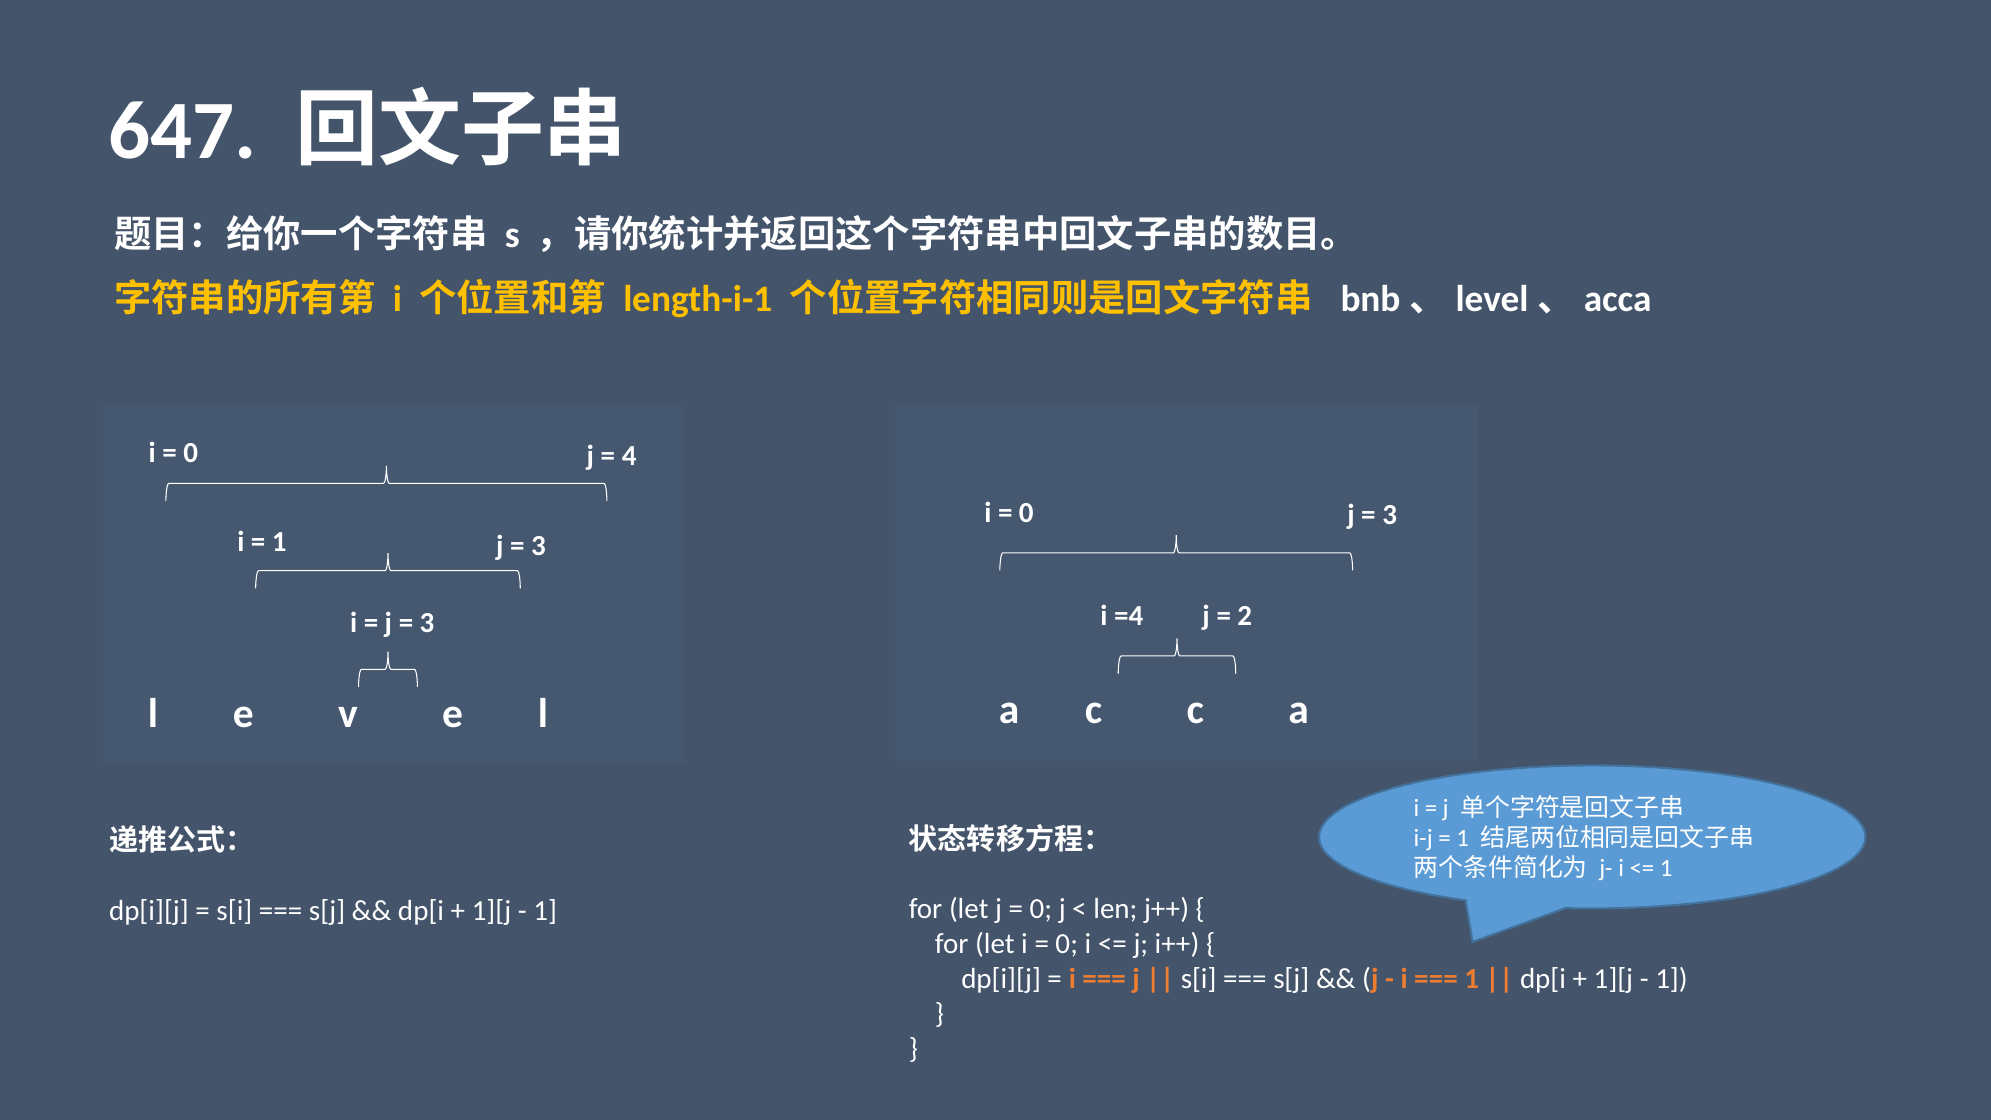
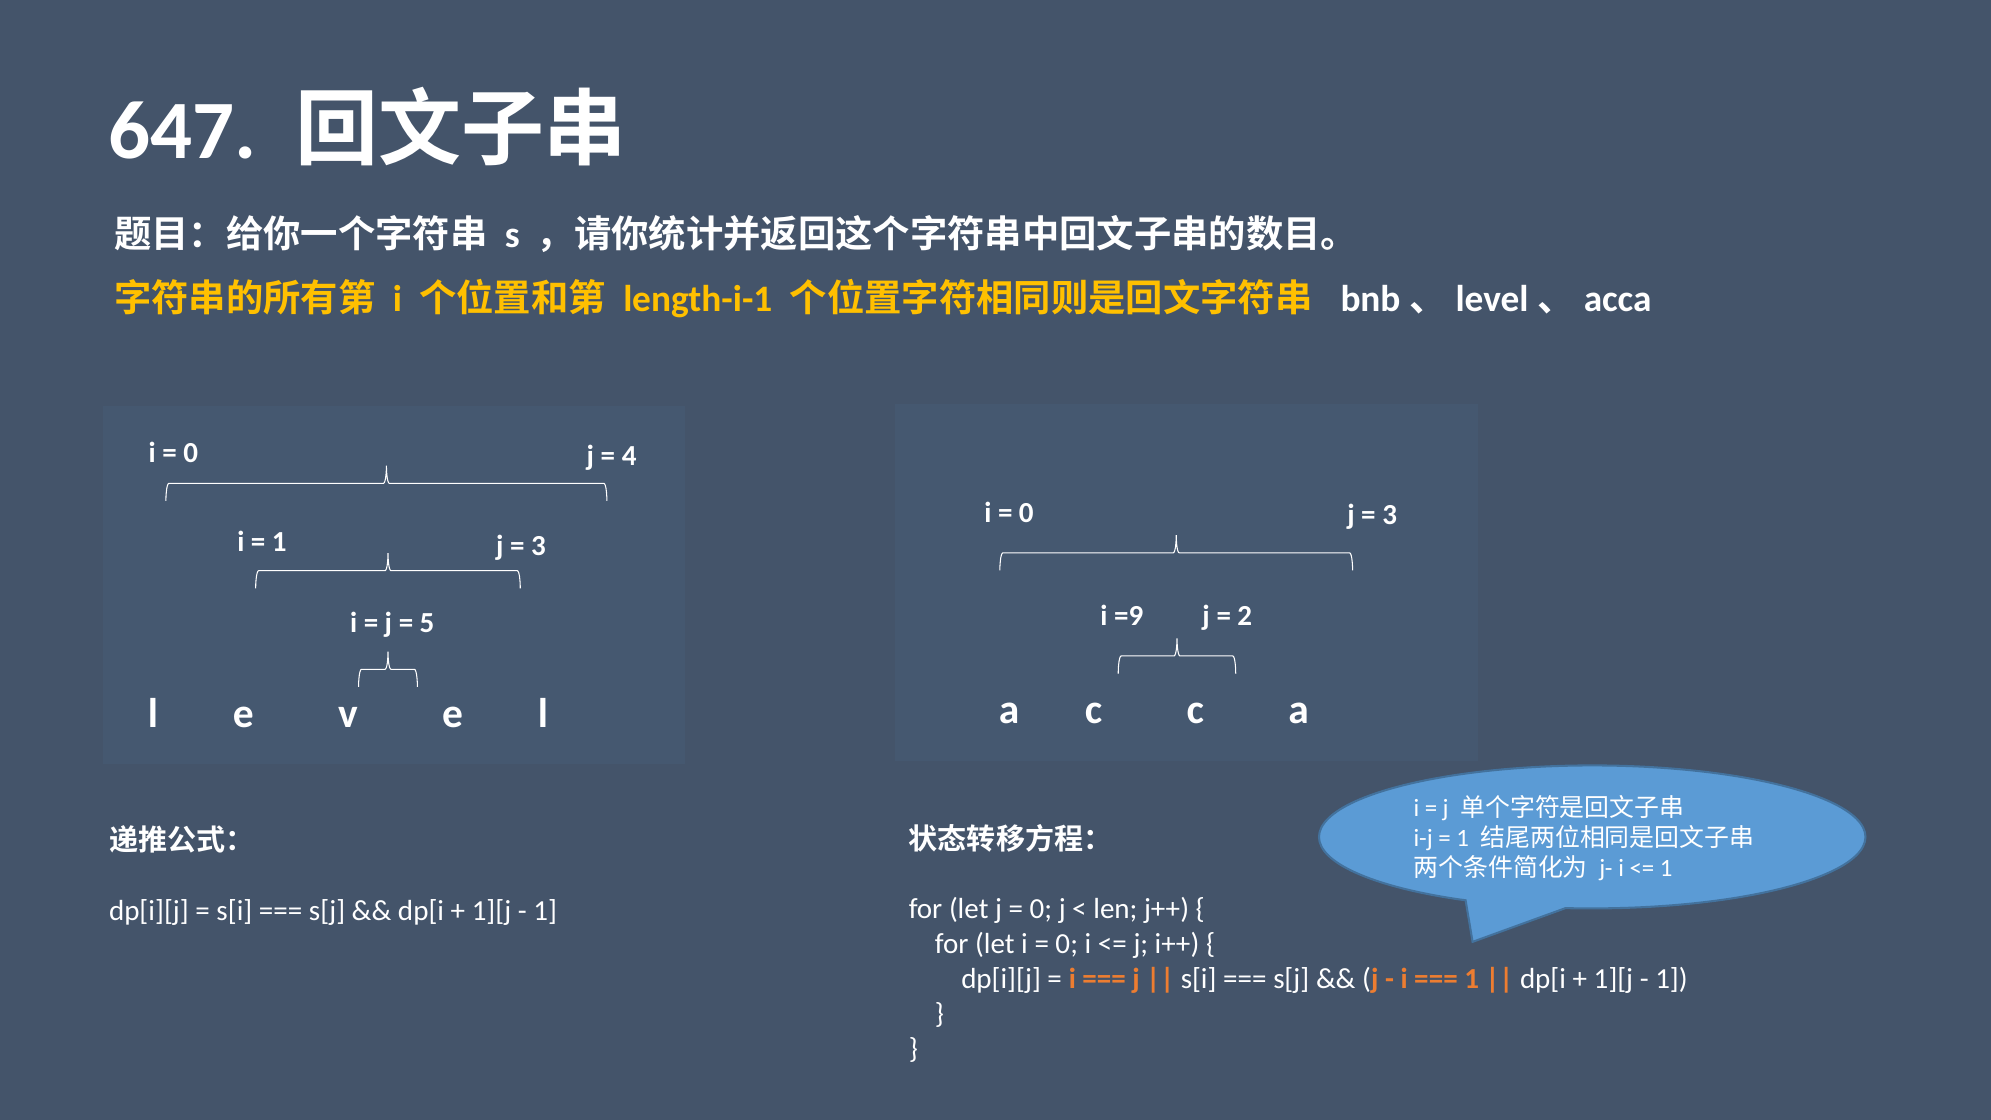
=4: =4 -> =9 (1129, 615)
3: 3 -> 5 (427, 623)
